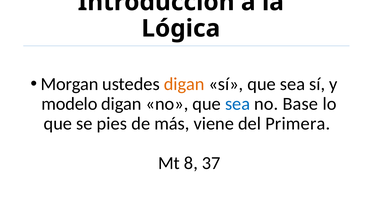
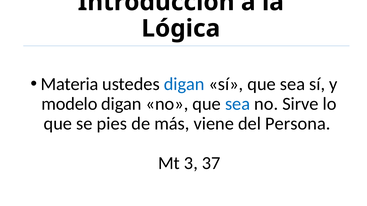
Morgan: Morgan -> Materia (70, 84)
digan colour: orange -> blue (184, 84)
Base: Base -> Sirve (300, 104)
Primera: Primera -> Persona (298, 124)
8: 8 -> 3 (191, 163)
